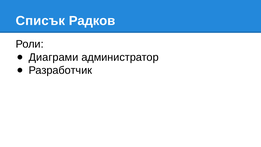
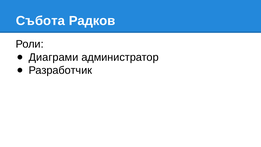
Списък: Списък -> Събота (40, 21)
